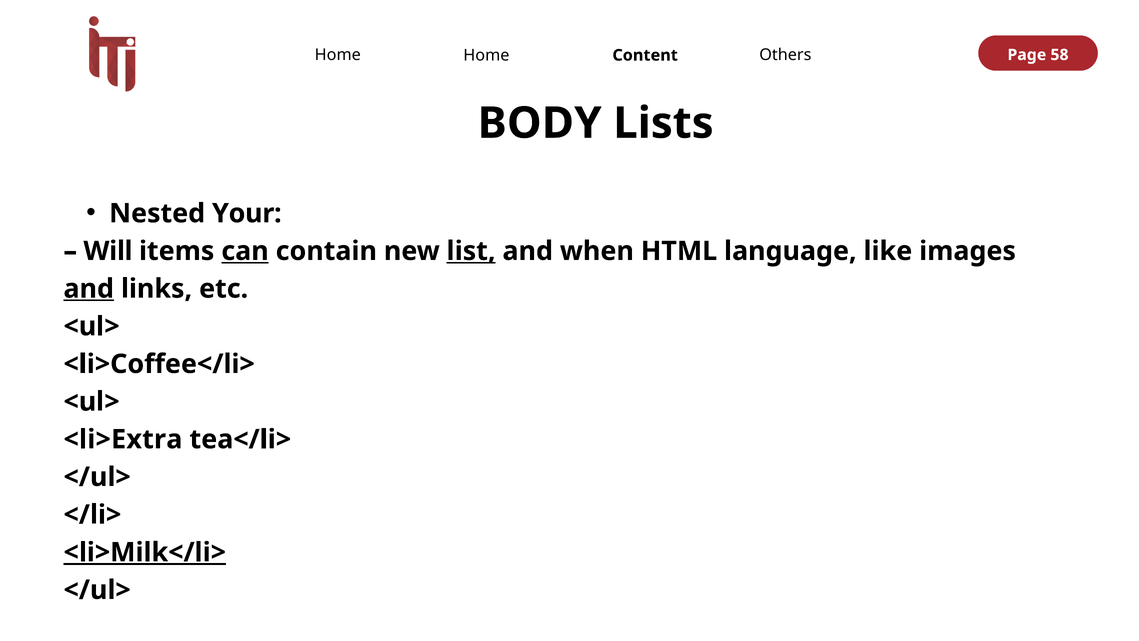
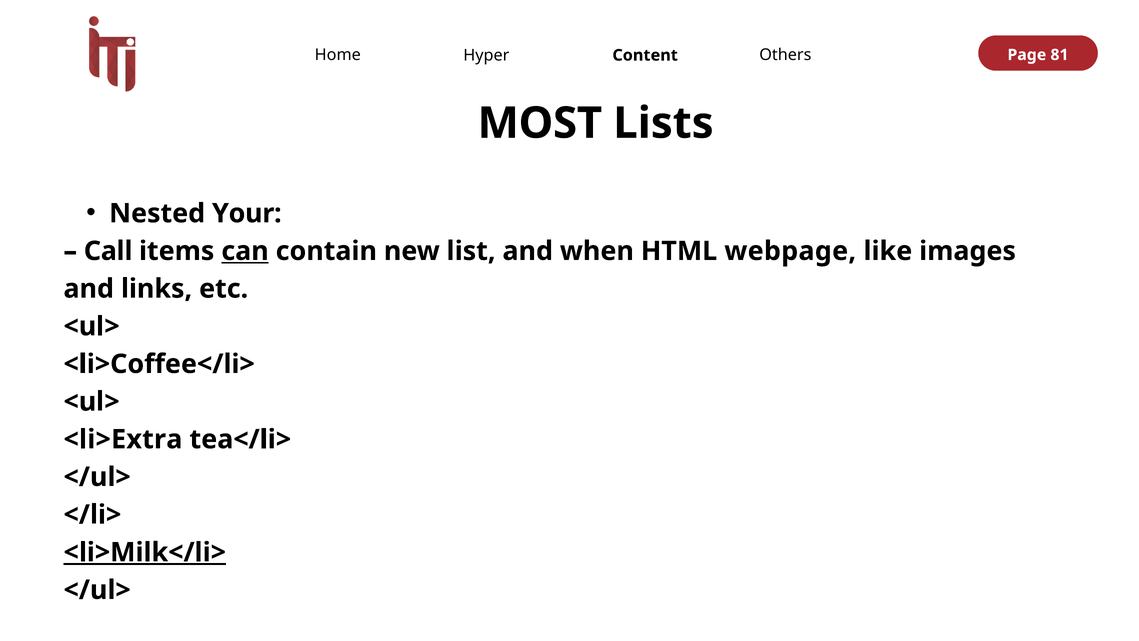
Home Home: Home -> Hyper (486, 55)
58: 58 -> 81 (1060, 55)
BODY: BODY -> MOST (540, 123)
Will: Will -> Call (108, 251)
list underline: present -> none (471, 251)
language: language -> webpage (790, 251)
and underline: present -> none (89, 289)
